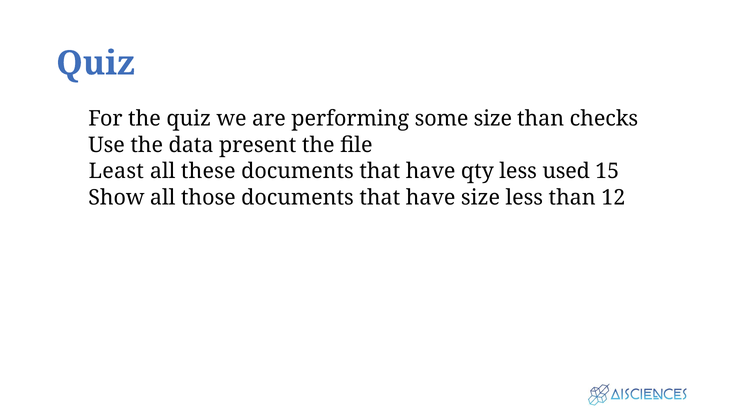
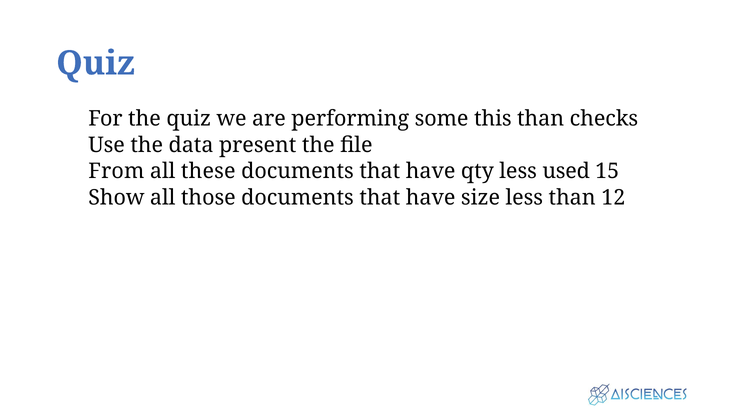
some size: size -> this (493, 119)
Least: Least -> From (116, 171)
